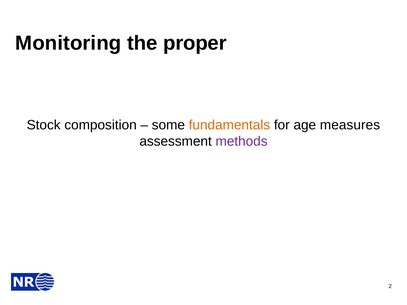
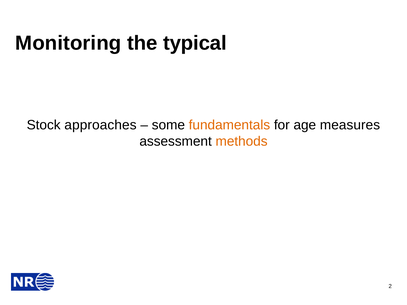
proper: proper -> typical (195, 43)
composition: composition -> approaches (100, 125)
methods colour: purple -> orange (242, 141)
